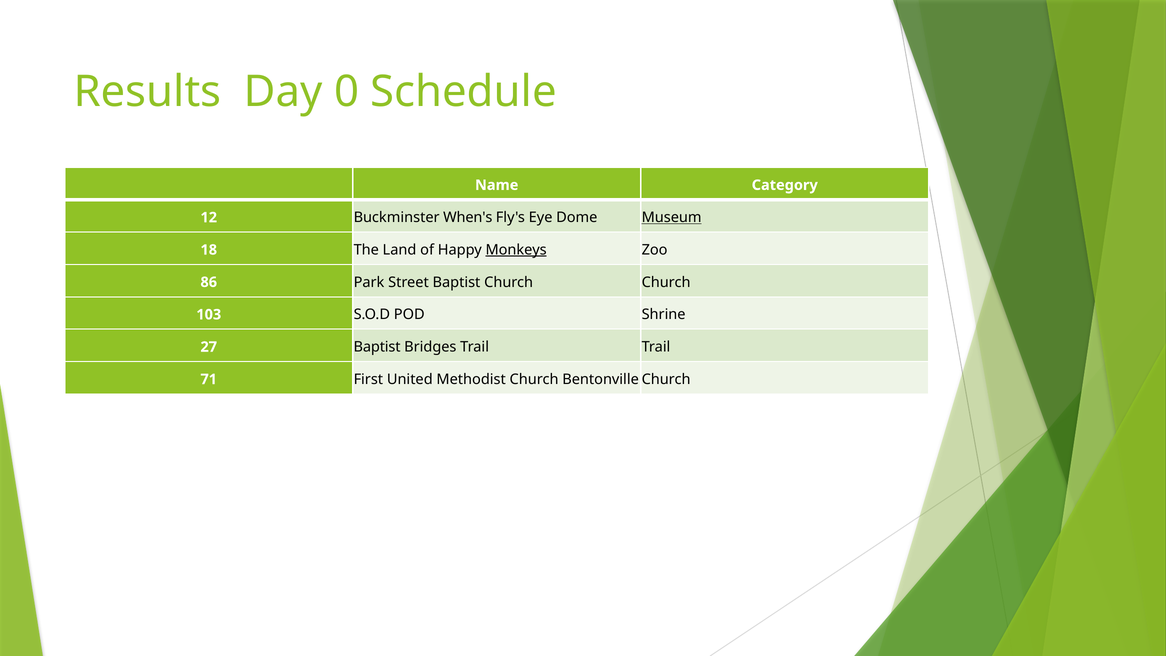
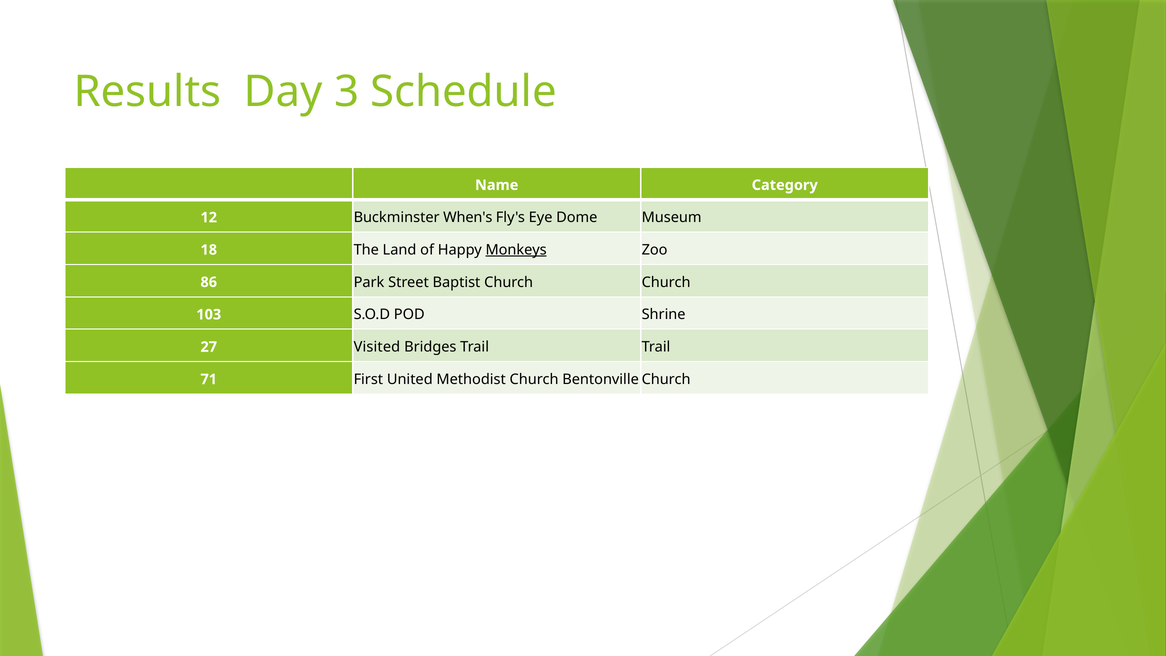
0: 0 -> 3 (347, 92)
Museum underline: present -> none (672, 217)
27 Baptist: Baptist -> Visited (377, 347)
